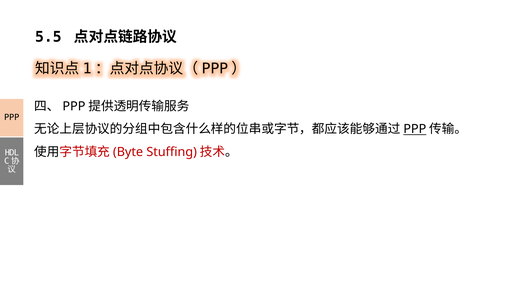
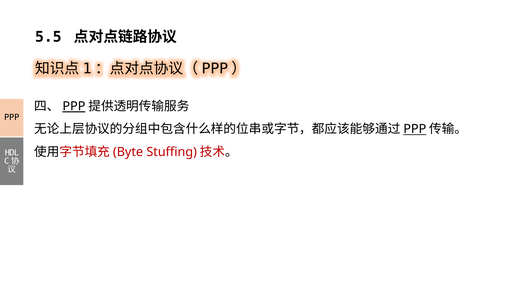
PPP underline: none -> present (74, 106)
